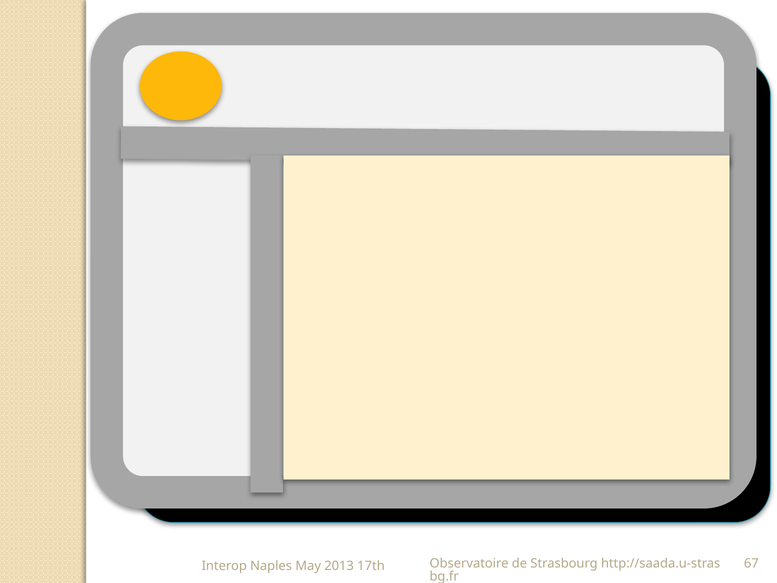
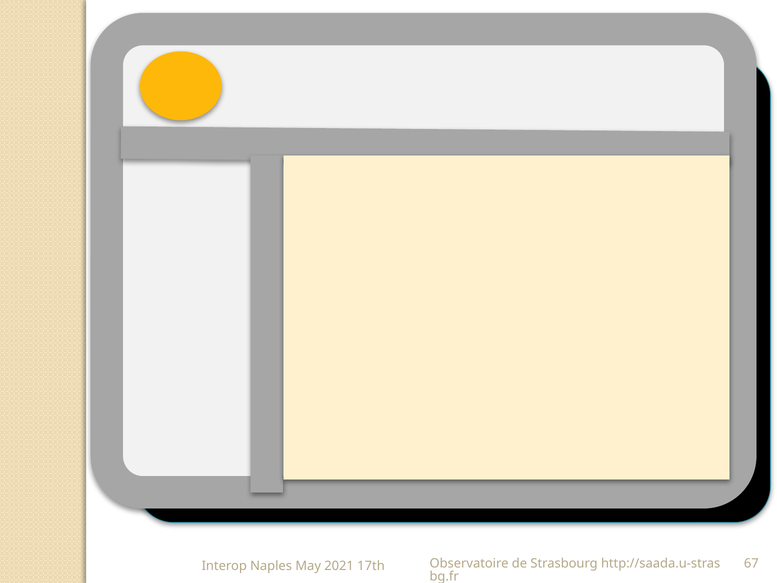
2013: 2013 -> 2021 (339, 566)
